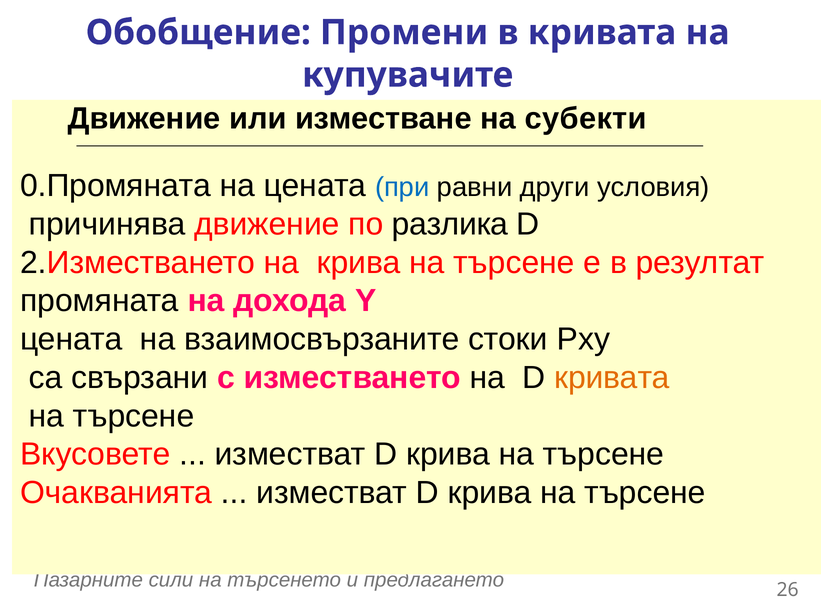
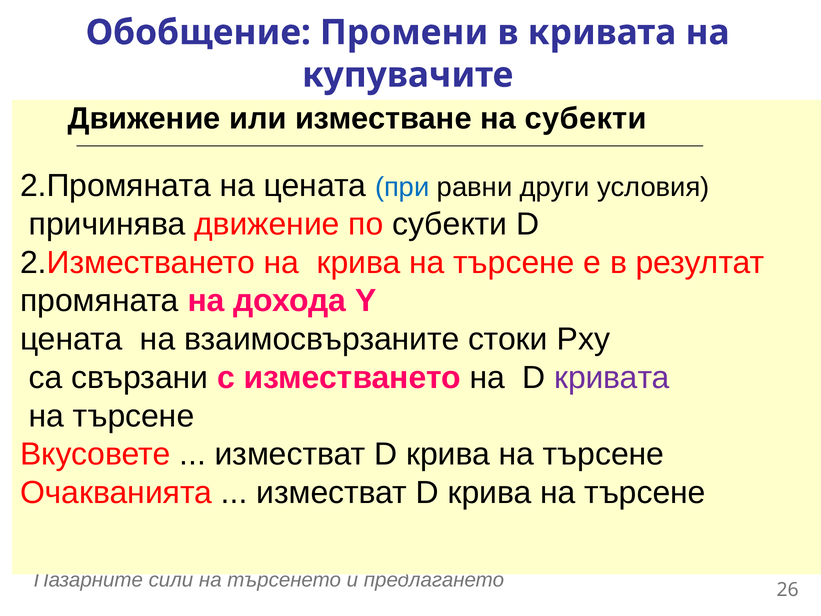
0.Промяната: 0.Промяната -> 2.Промяната (116, 186)
по разлика: разлика -> субекти (450, 224)
кривата colour: orange -> purple (612, 377)
